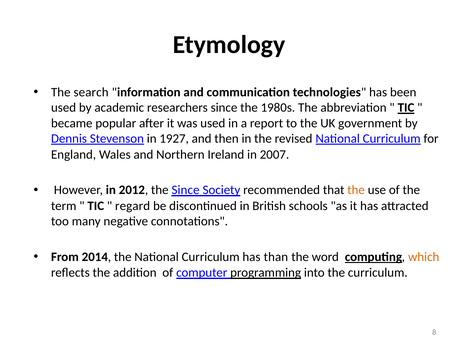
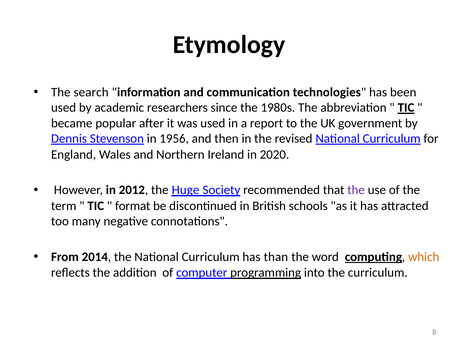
1927: 1927 -> 1956 (174, 139)
2007: 2007 -> 2020 (274, 154)
the Since: Since -> Huge (186, 190)
the colour: orange -> purple (356, 190)
regard: regard -> format (133, 206)
